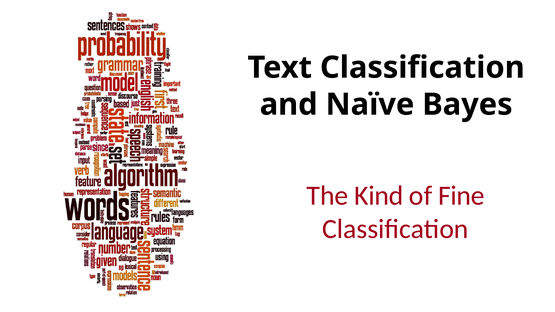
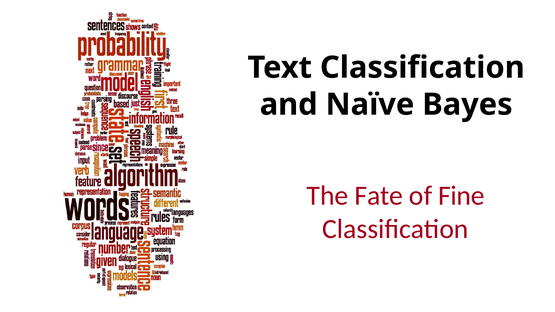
Kind: Kind -> Fate (379, 196)
